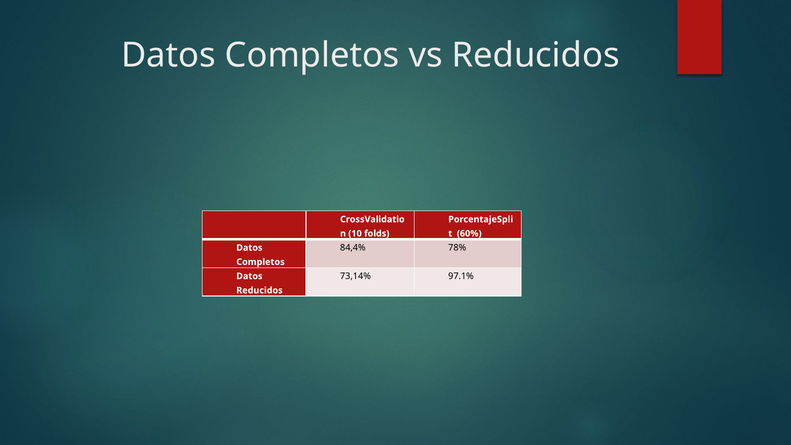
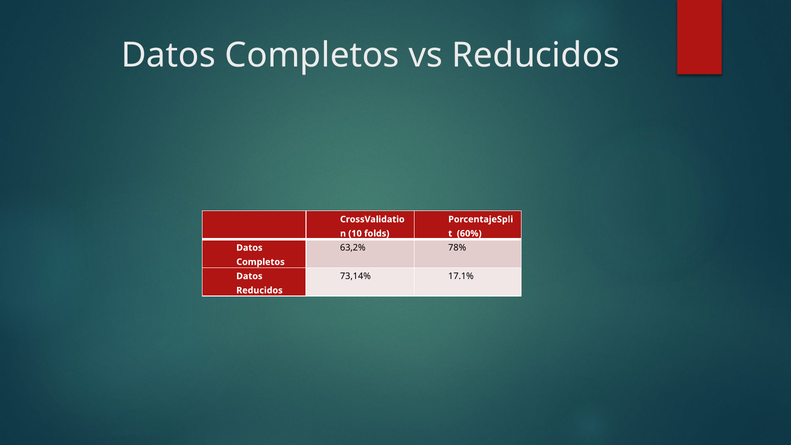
84,4%: 84,4% -> 63,2% (353, 248)
97.1%: 97.1% -> 17.1% (461, 276)
